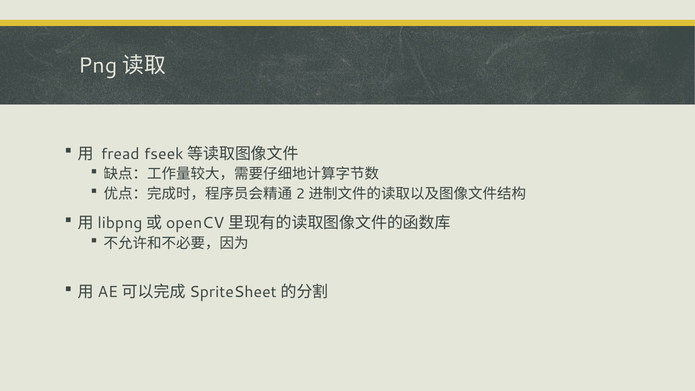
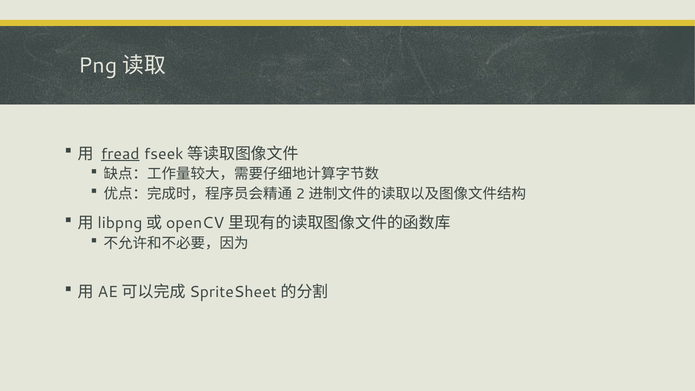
fread underline: none -> present (120, 154)
